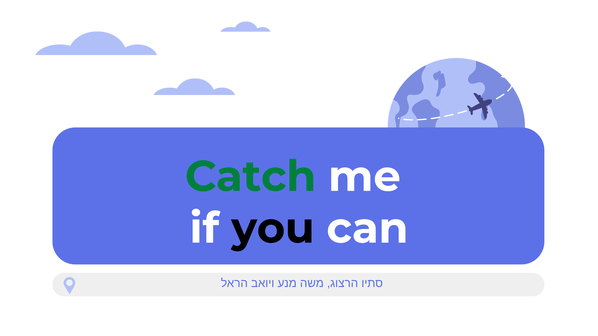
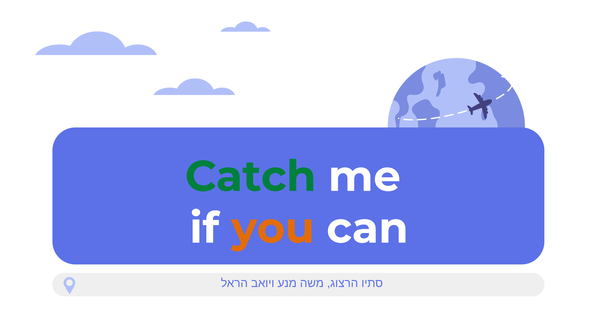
you colour: black -> orange (273, 229)
